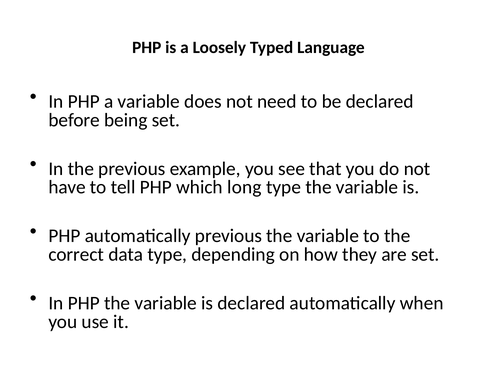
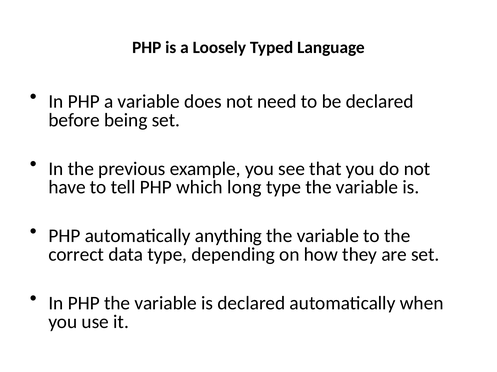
automatically previous: previous -> anything (229, 236)
